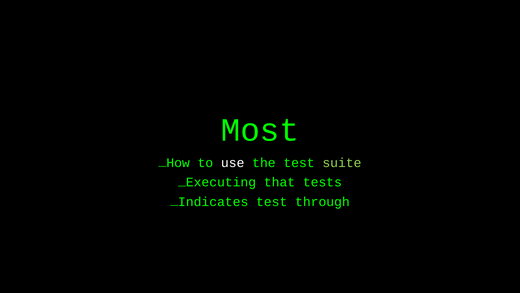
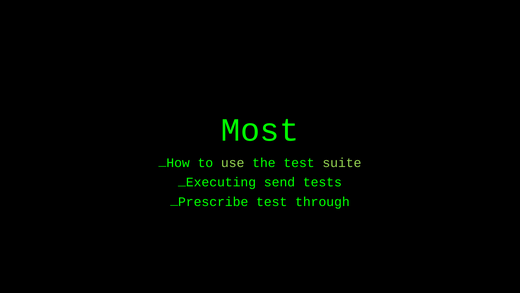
use colour: white -> light green (233, 163)
that: that -> send (280, 182)
Indicates: Indicates -> Prescribe (213, 201)
